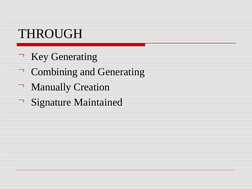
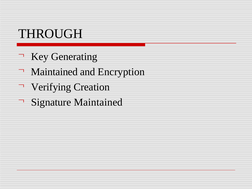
Combining: Combining -> Maintained (54, 72)
and Generating: Generating -> Encryption (121, 72)
Manually: Manually -> Verifying (51, 87)
